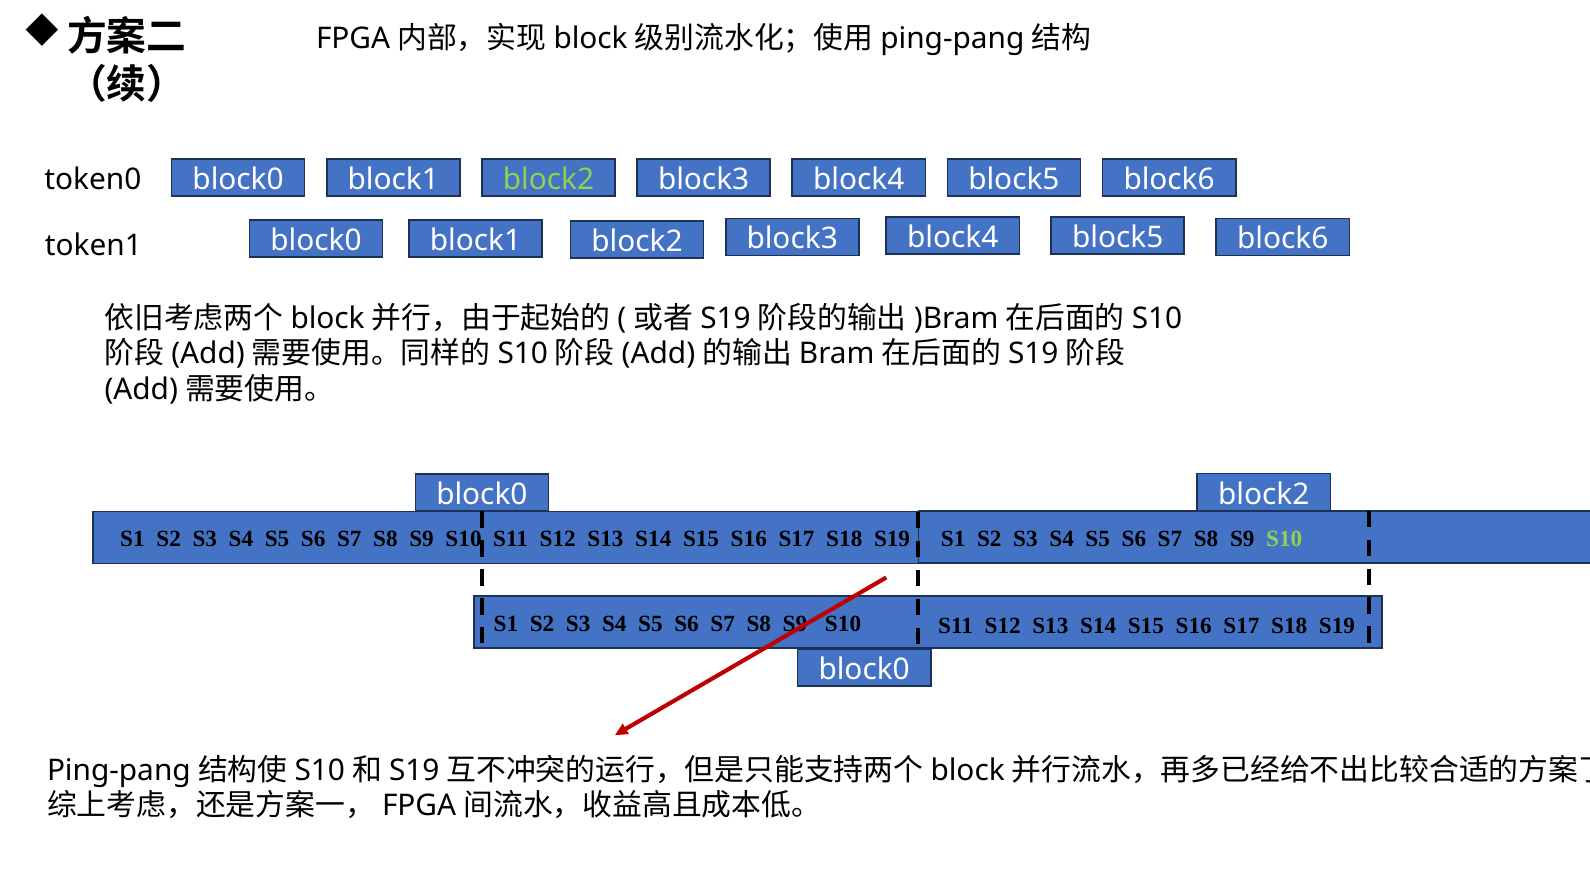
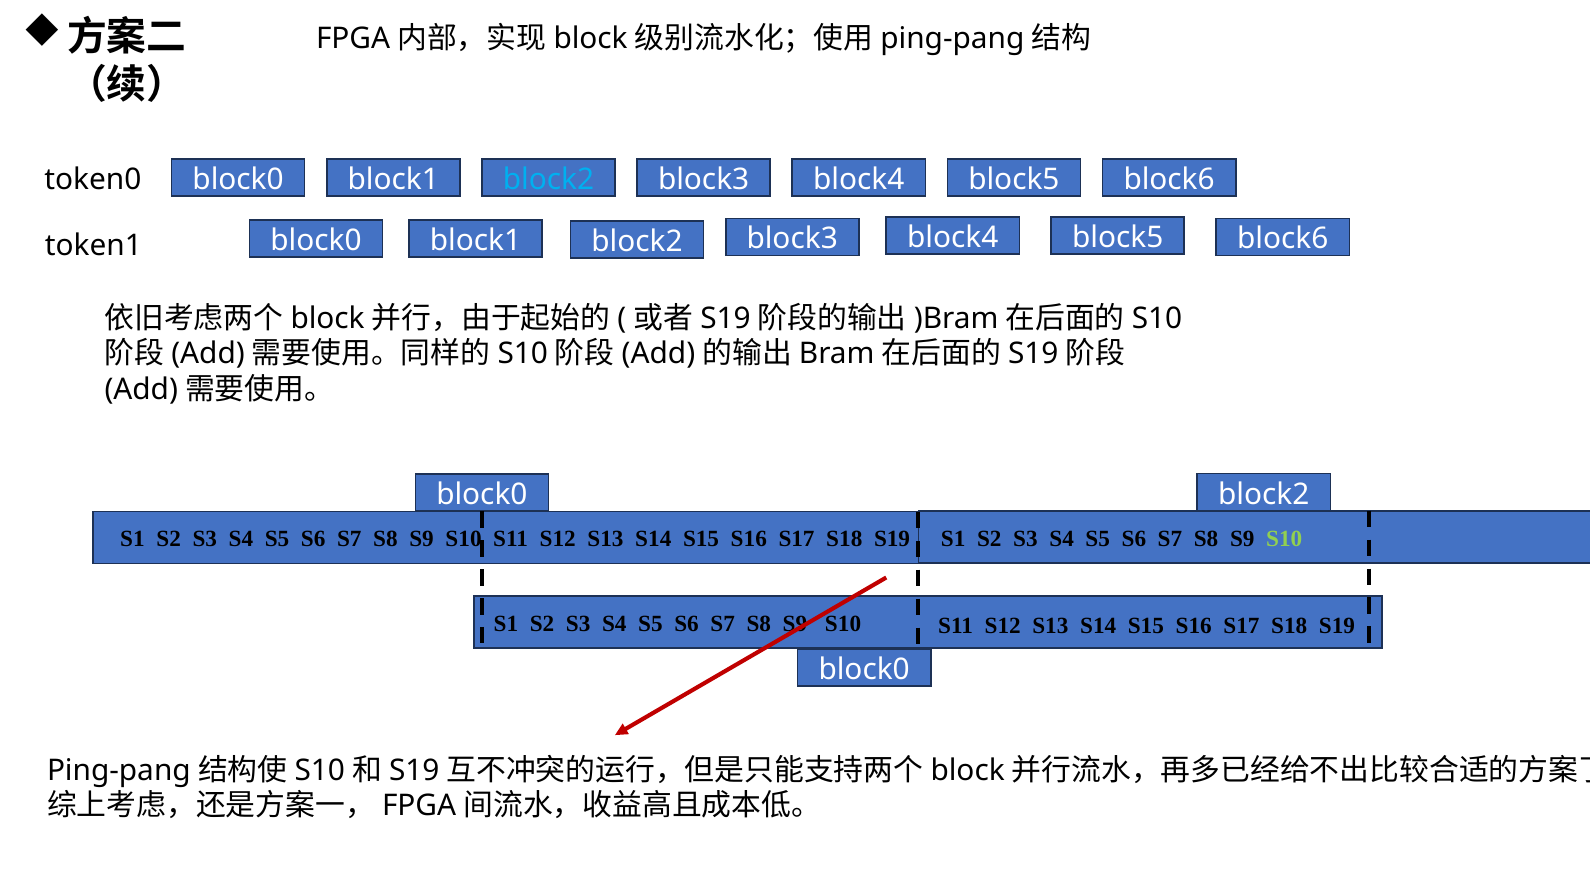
block2 colour: light green -> light blue (548, 180)
